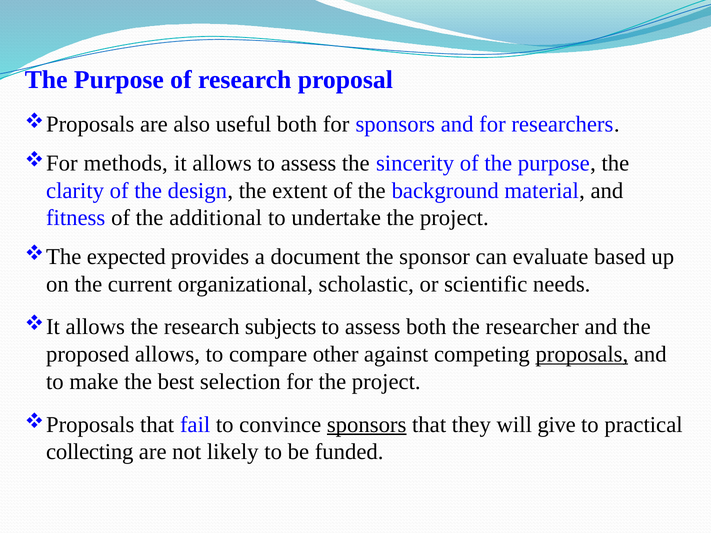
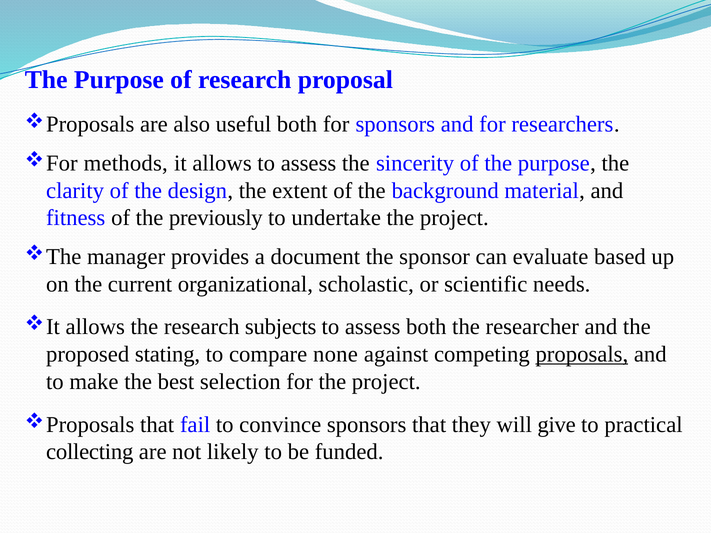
additional: additional -> previously (216, 218)
expected: expected -> manager (126, 257)
proposed allows: allows -> stating (168, 354)
other: other -> none (335, 354)
sponsors underline: present -> none (367, 425)
